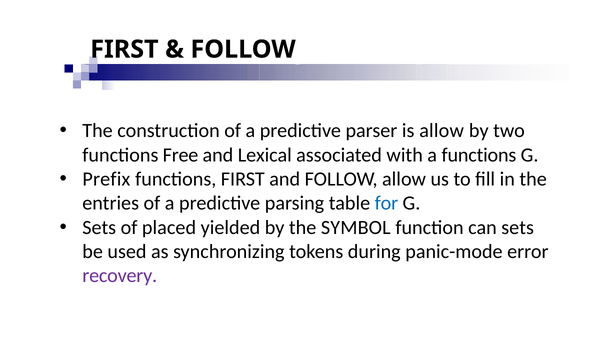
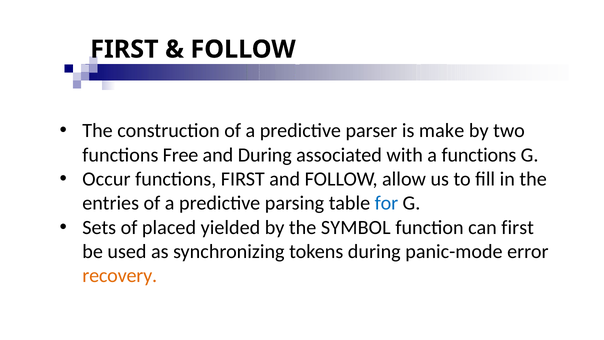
is allow: allow -> make (442, 131)
and Lexical: Lexical -> During (265, 155)
Prefix: Prefix -> Occur (106, 179)
can sets: sets -> first (518, 227)
recovery colour: purple -> orange (120, 276)
